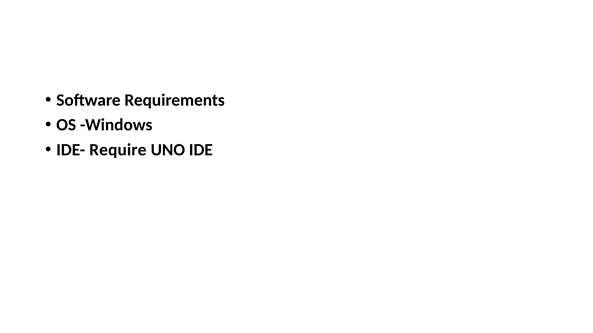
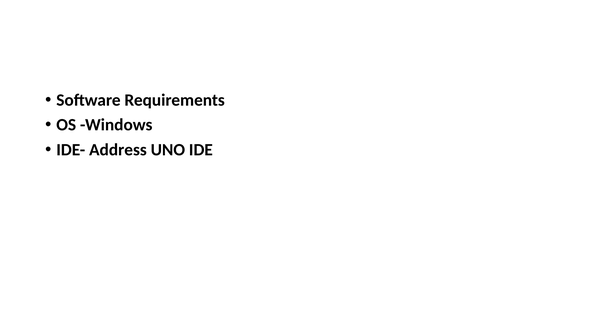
Require: Require -> Address (118, 150)
